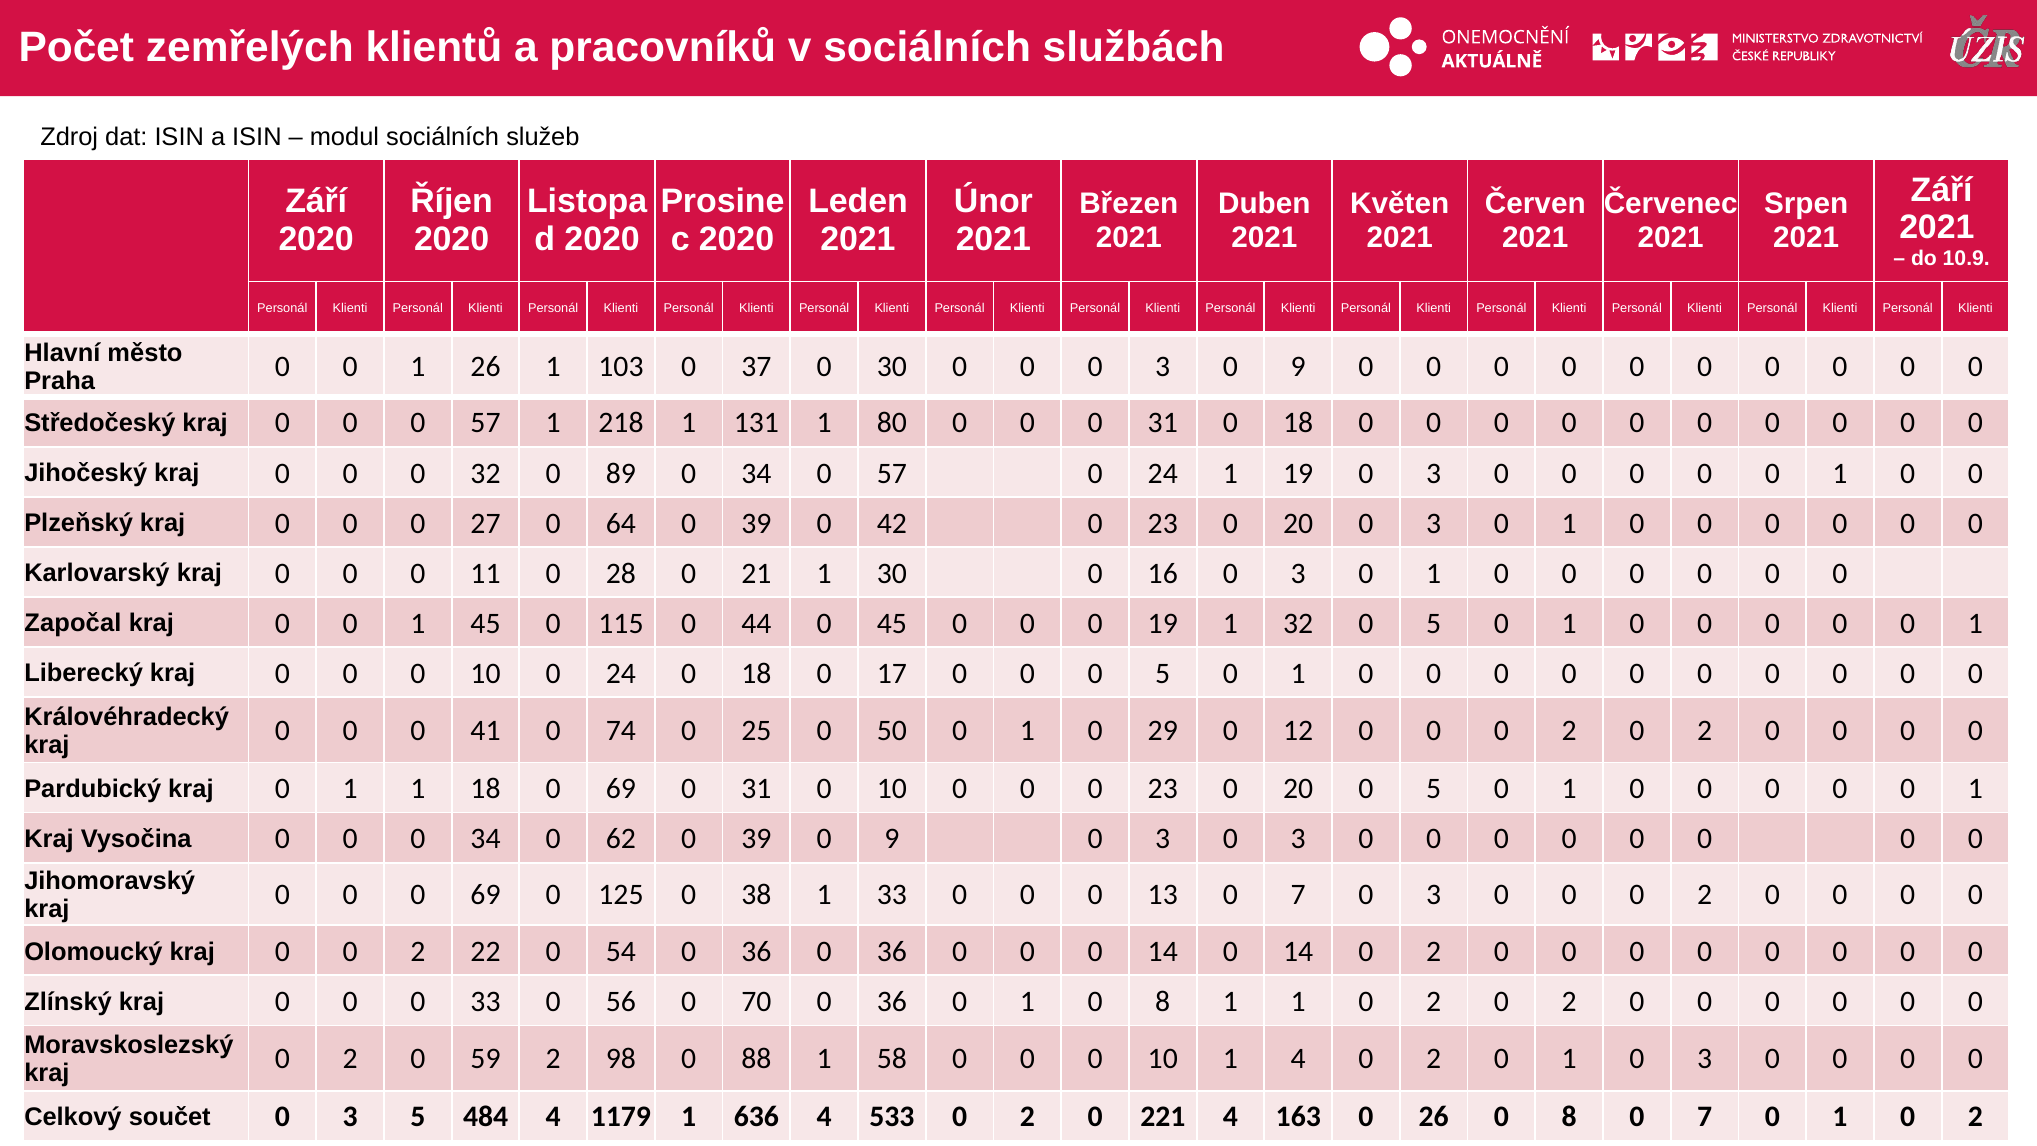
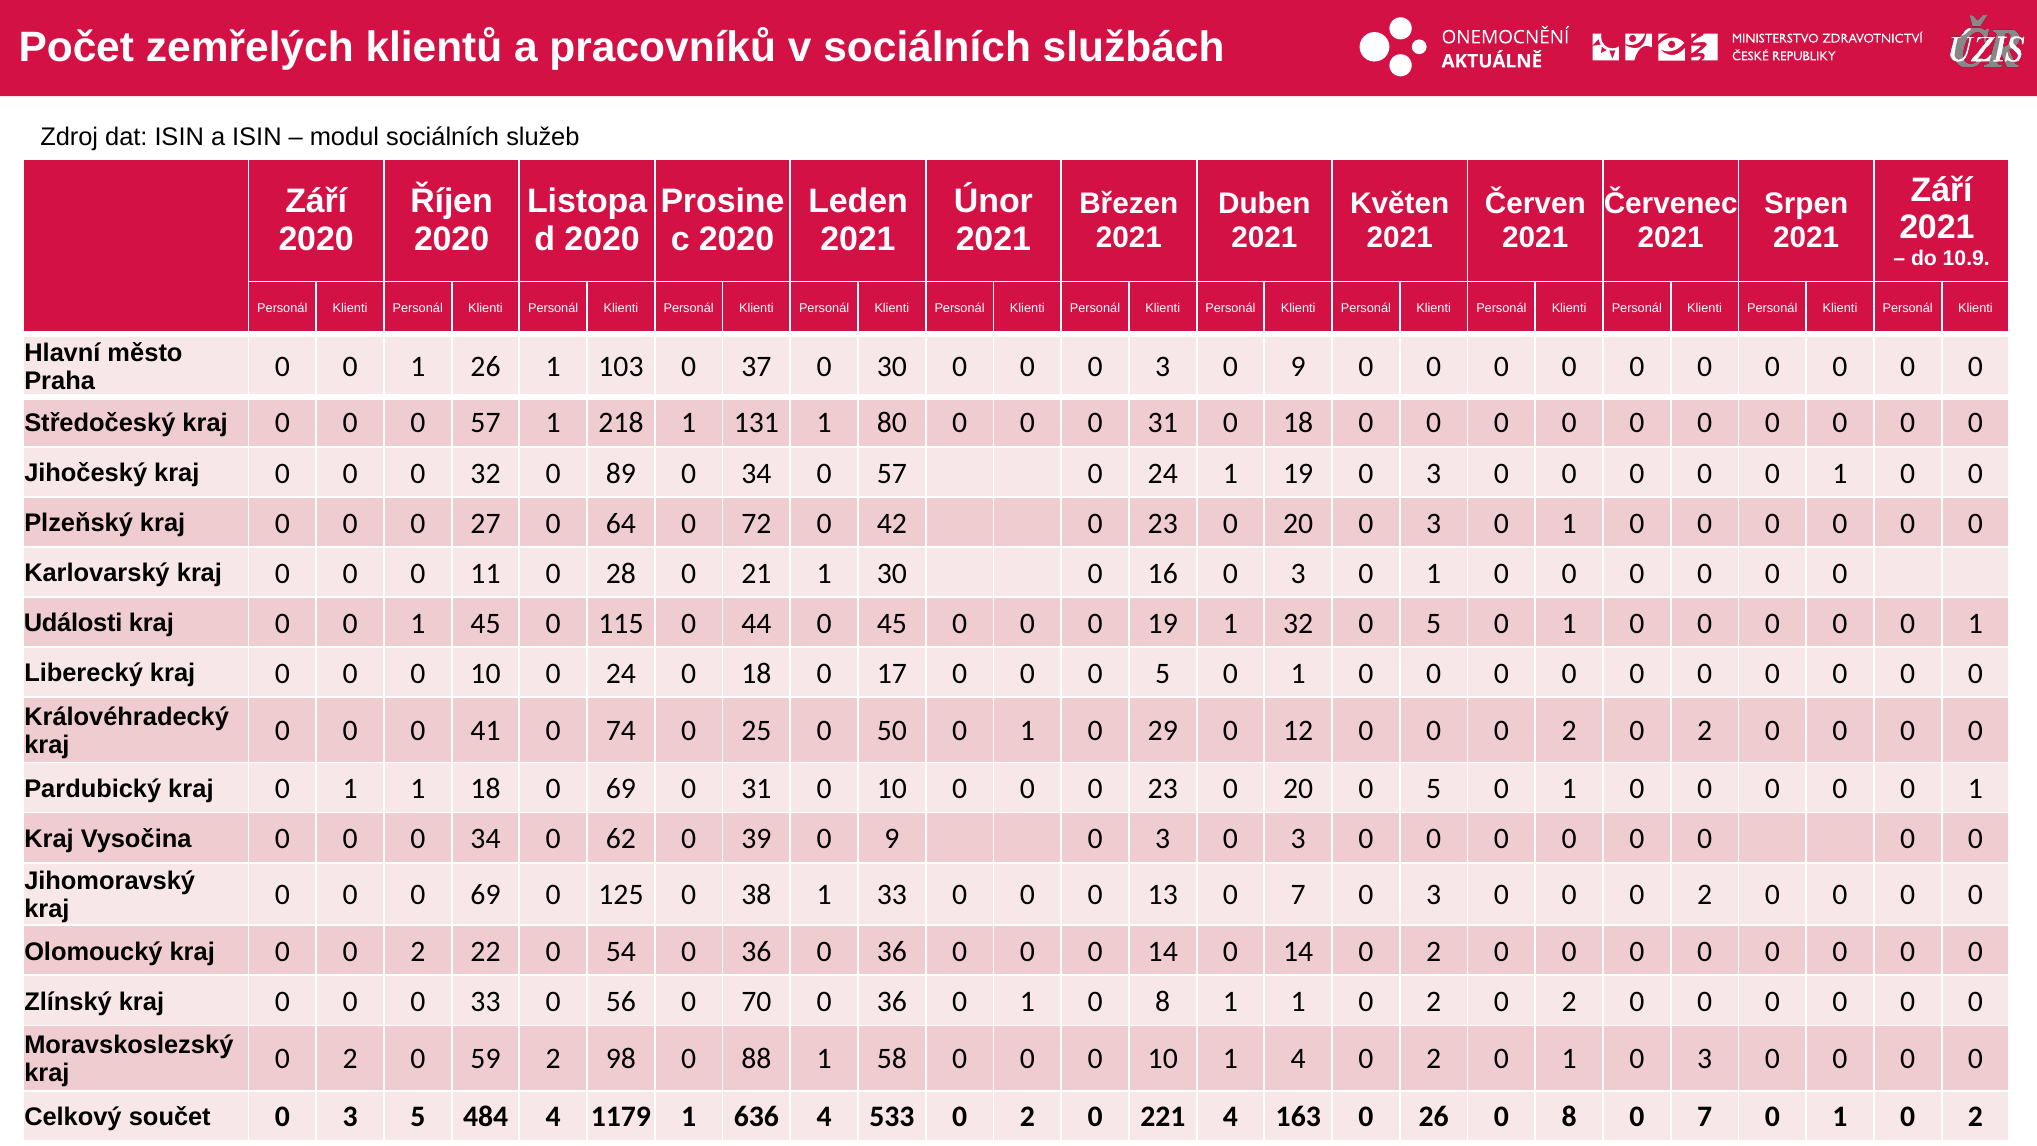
64 0 39: 39 -> 72 (756, 523)
Započal: Započal -> Události (73, 623)
